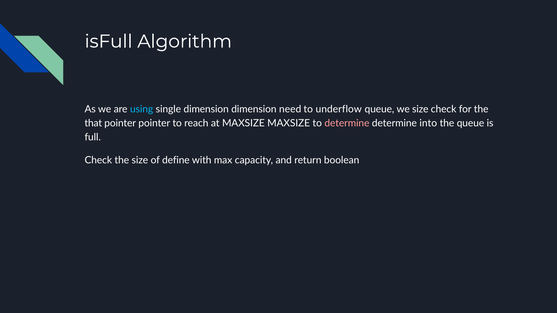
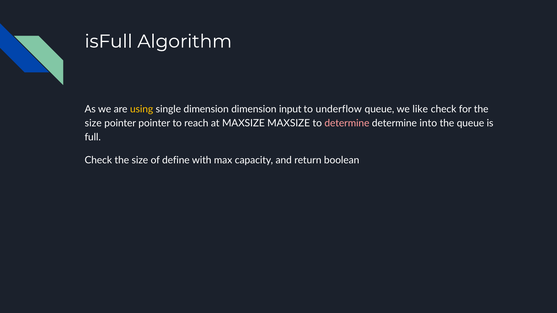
using colour: light blue -> yellow (142, 109)
need: need -> input (290, 109)
we size: size -> like (420, 109)
that: that -> size (93, 123)
